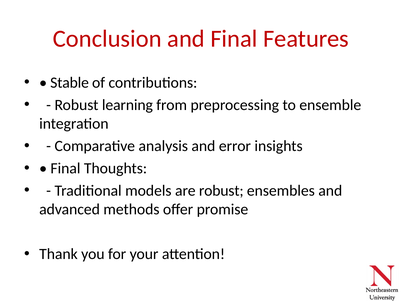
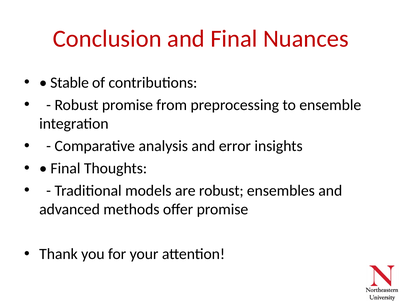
Features: Features -> Nuances (306, 39)
Robust learning: learning -> promise (127, 105)
